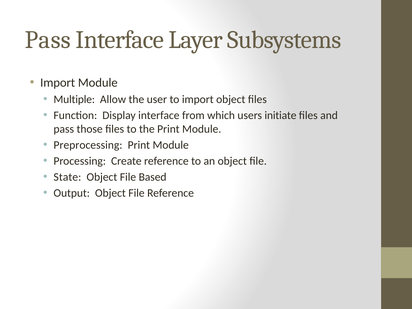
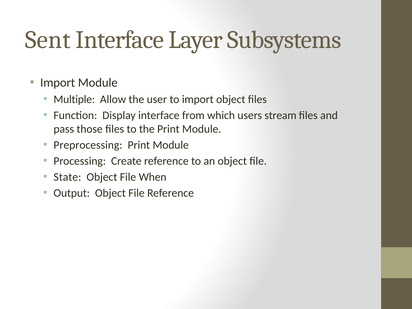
Pass: Pass -> Sent (48, 40)
initiate: initiate -> stream (280, 115)
Based: Based -> When (153, 177)
